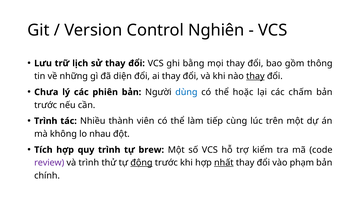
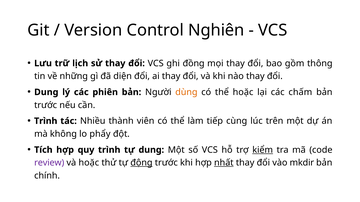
bằng: bằng -> đồng (194, 63)
thay underline: present -> none (255, 76)
Chưa: Chưa -> Dung (46, 92)
dùng colour: blue -> orange (186, 92)
nhau: nhau -> phẩy (100, 134)
tự brew: brew -> dung (151, 150)
kiểm underline: none -> present (263, 150)
và trình: trình -> hoặc (89, 163)
phạm: phạm -> mkdir (302, 163)
